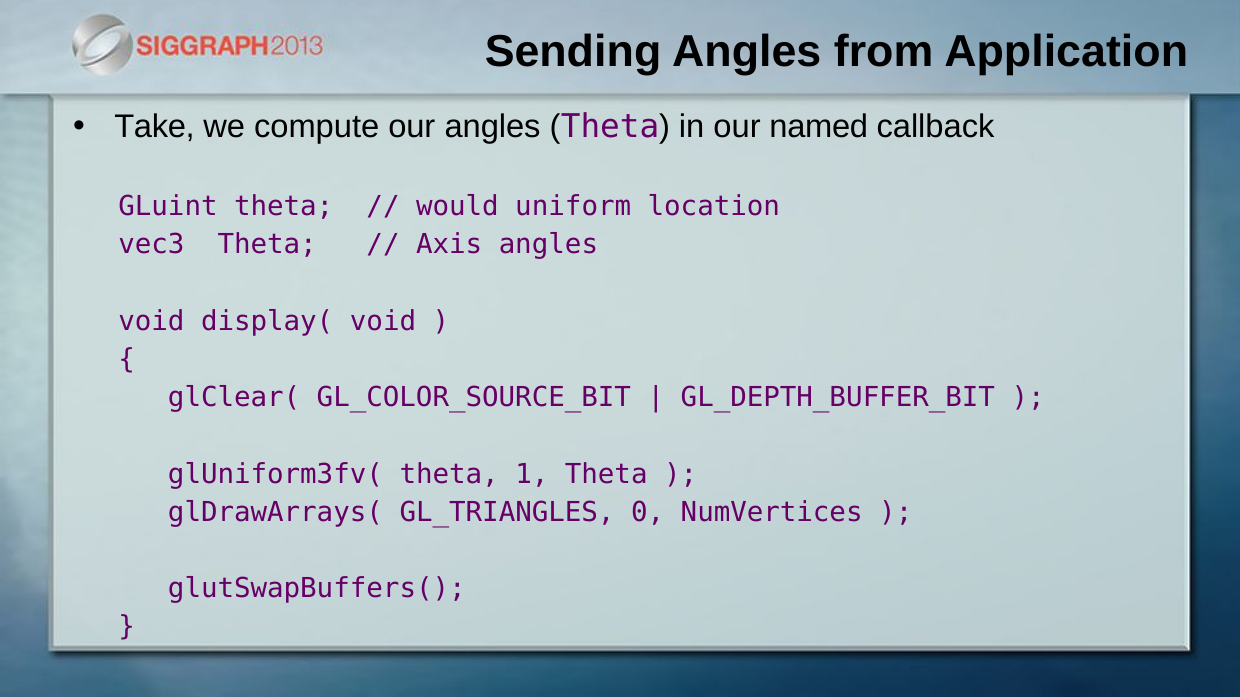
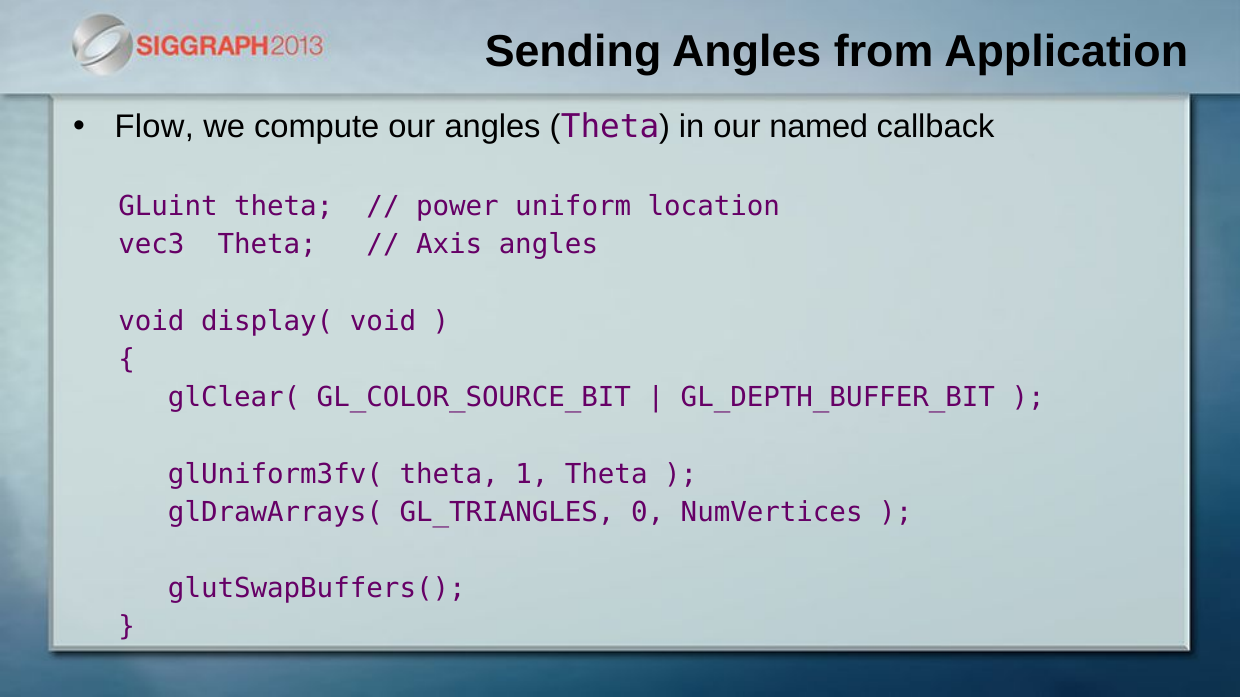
Take: Take -> Flow (154, 127)
would: would -> power (457, 207)
